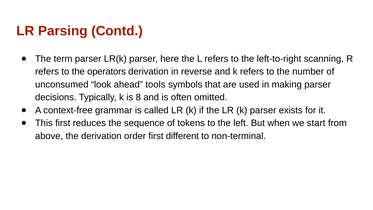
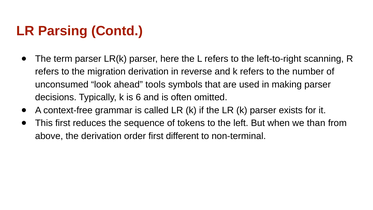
operators: operators -> migration (107, 72)
8: 8 -> 6 (138, 97)
start: start -> than (316, 123)
